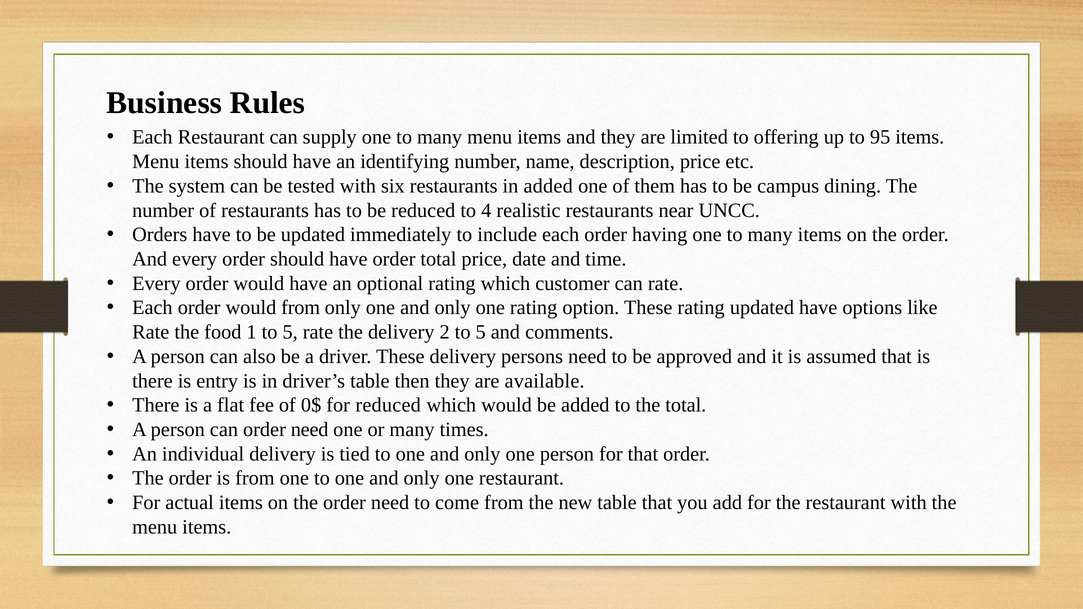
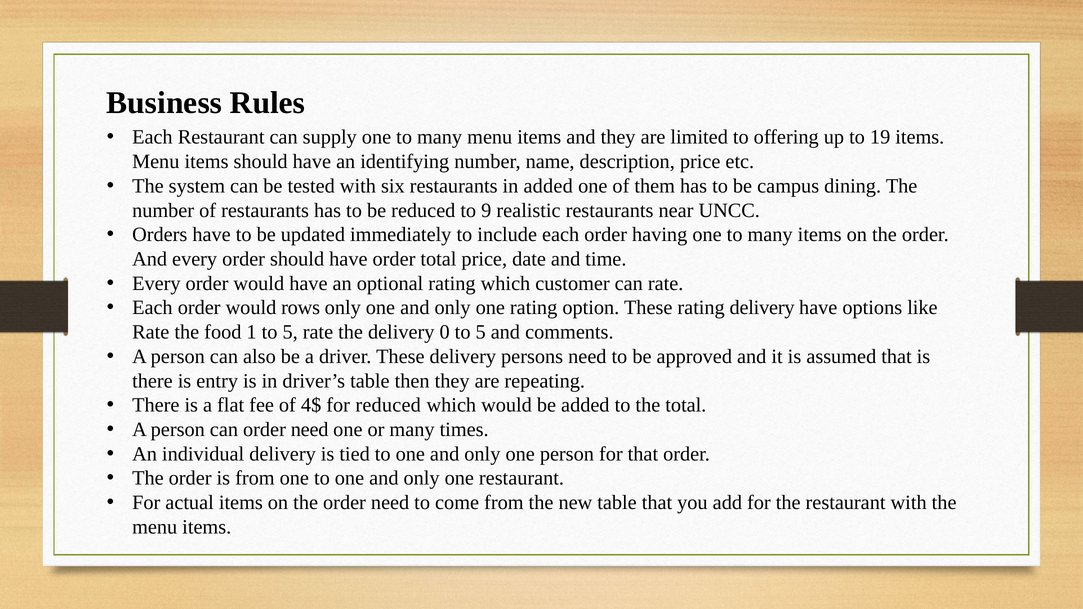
95: 95 -> 19 (880, 137)
4: 4 -> 9 (486, 210)
would from: from -> rows (301, 308)
rating updated: updated -> delivery (762, 308)
2: 2 -> 0 (445, 332)
available: available -> repeating (545, 381)
0$: 0$ -> 4$ (311, 405)
